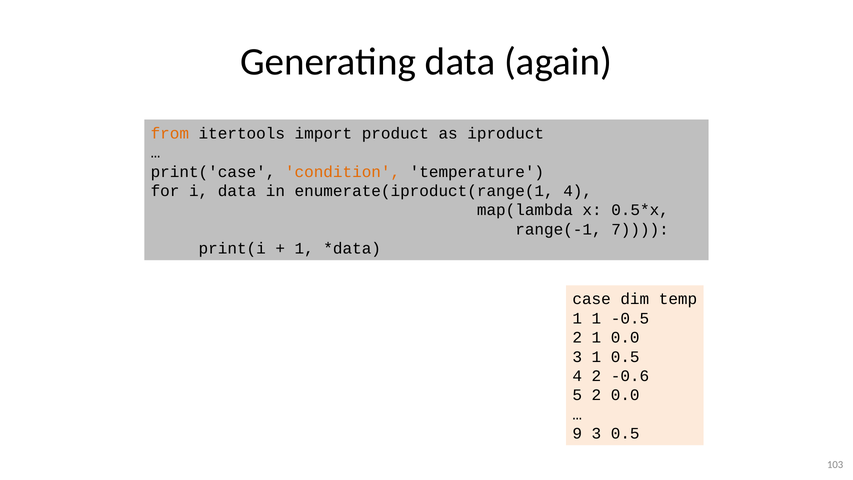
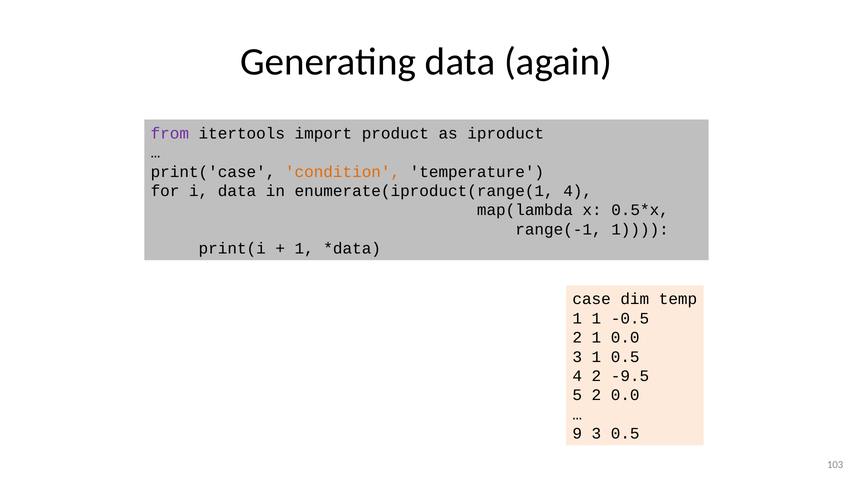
from colour: orange -> purple (170, 133)
range(-1 7: 7 -> 1 (640, 229)
-0.6: -0.6 -> -9.5 (630, 376)
